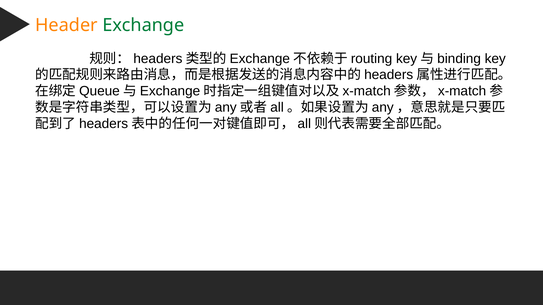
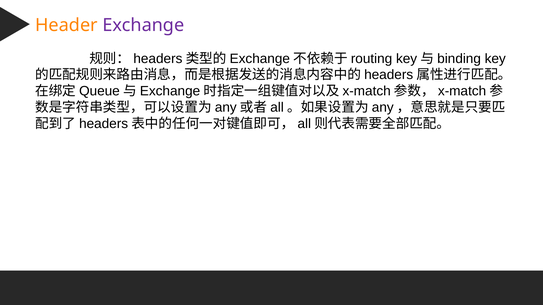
Exchange colour: green -> purple (143, 25)
